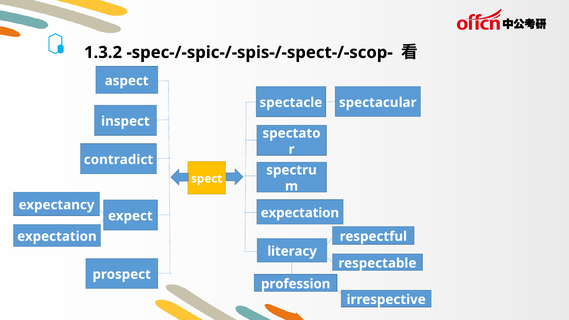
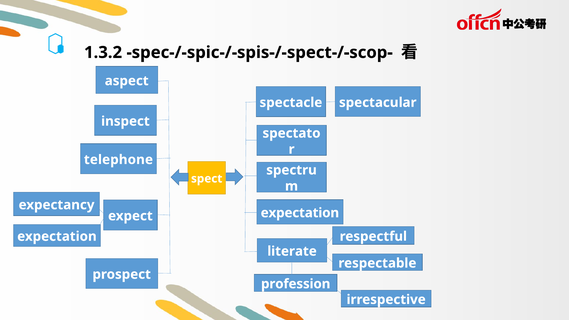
contradict: contradict -> telephone (118, 160)
literacy: literacy -> literate (292, 251)
